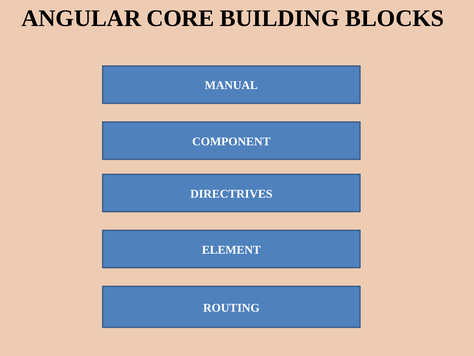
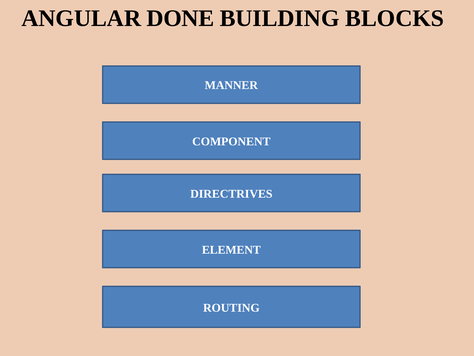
CORE: CORE -> DONE (180, 18)
MANUAL: MANUAL -> MANNER (231, 85)
